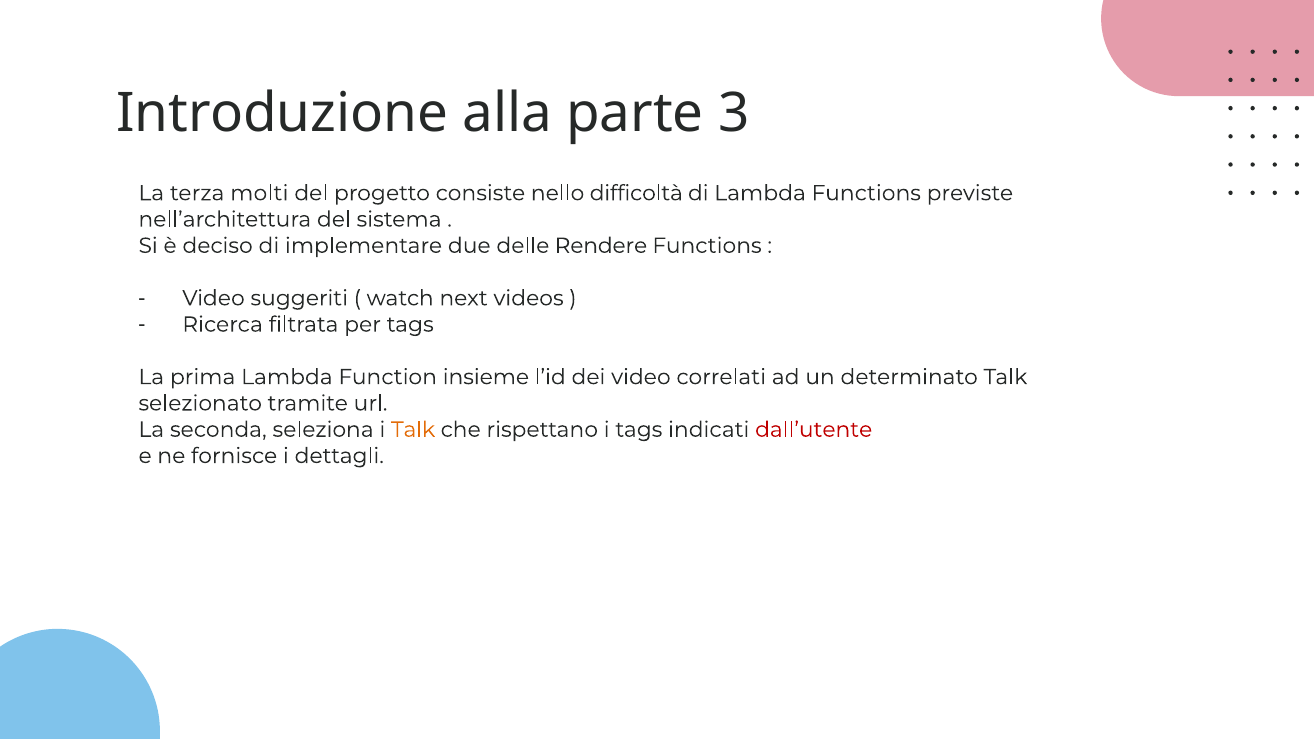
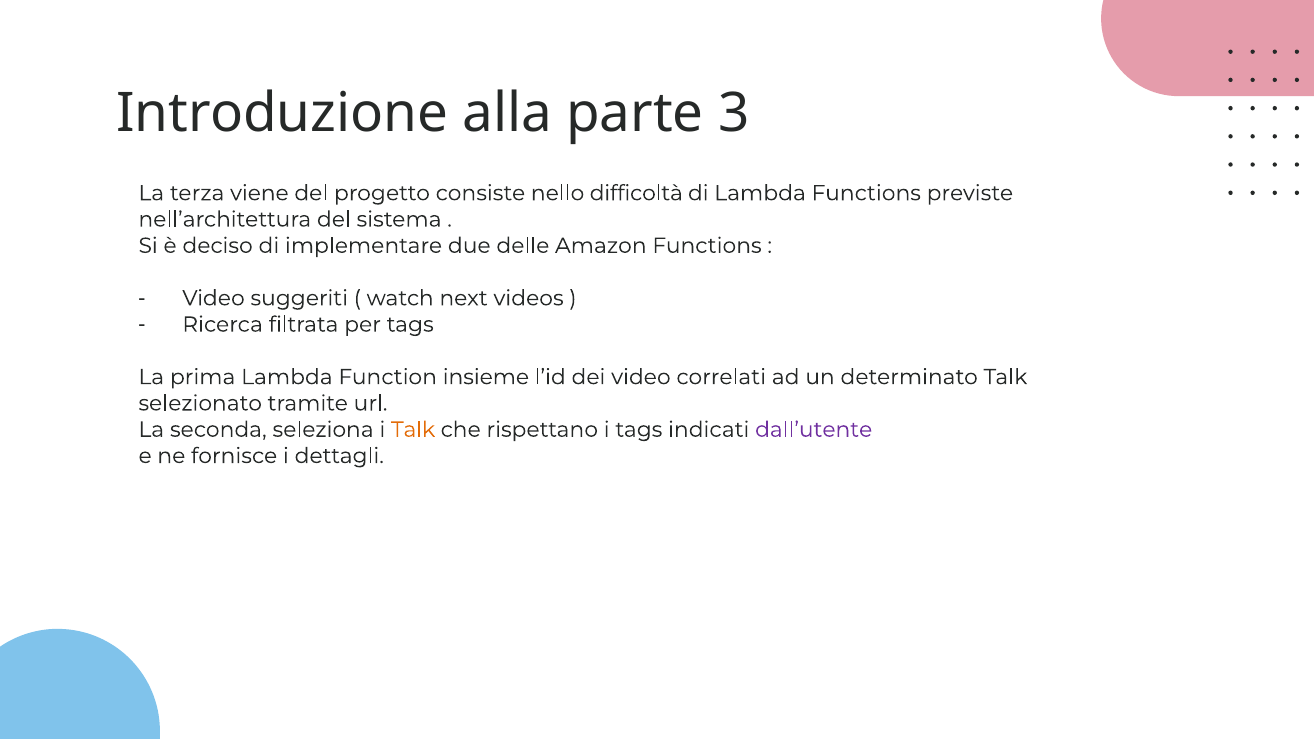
molti: molti -> viene (259, 193)
Rendere: Rendere -> Amazon (601, 246)
dall’utente colour: red -> purple (814, 430)
